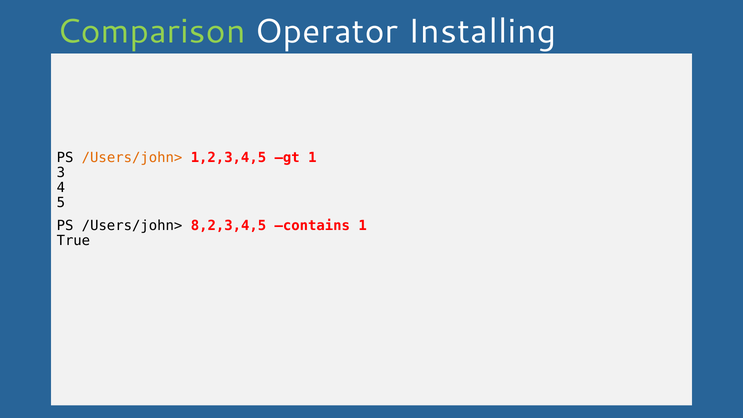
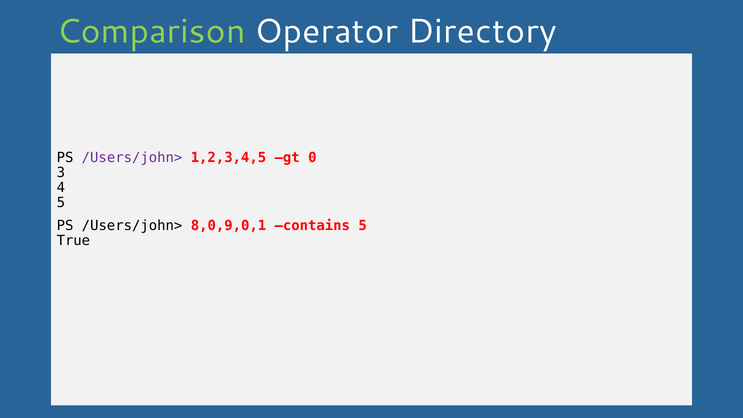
Installing: Installing -> Directory (482, 31)
/Users/john> colour: orange -> purple (132, 158)
gt 1: 1 -> 0 (312, 158)
8,2,3,4,5: 8,2,3,4,5 -> 8,0,9,0,1 (228, 225)
contains 1: 1 -> 5 (363, 225)
